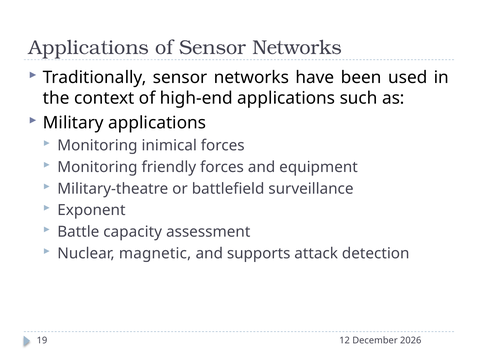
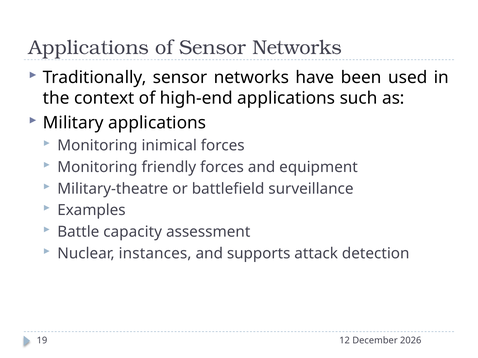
Exponent: Exponent -> Examples (91, 211)
magnetic: magnetic -> instances (155, 254)
